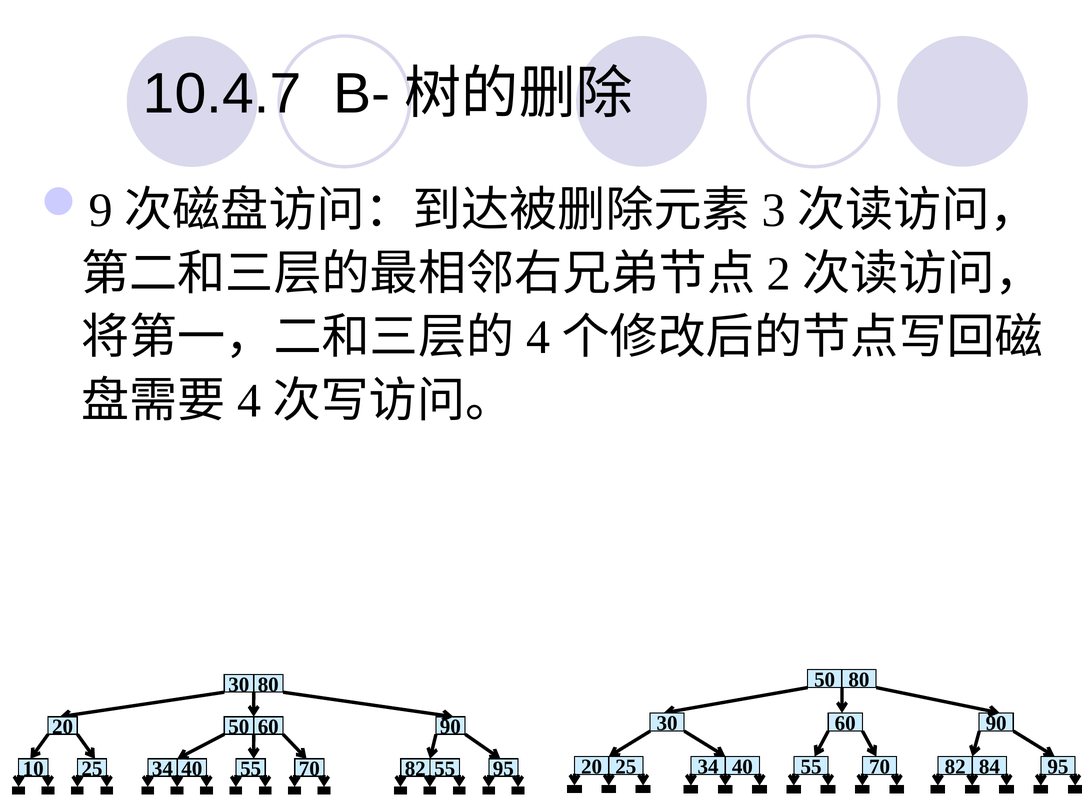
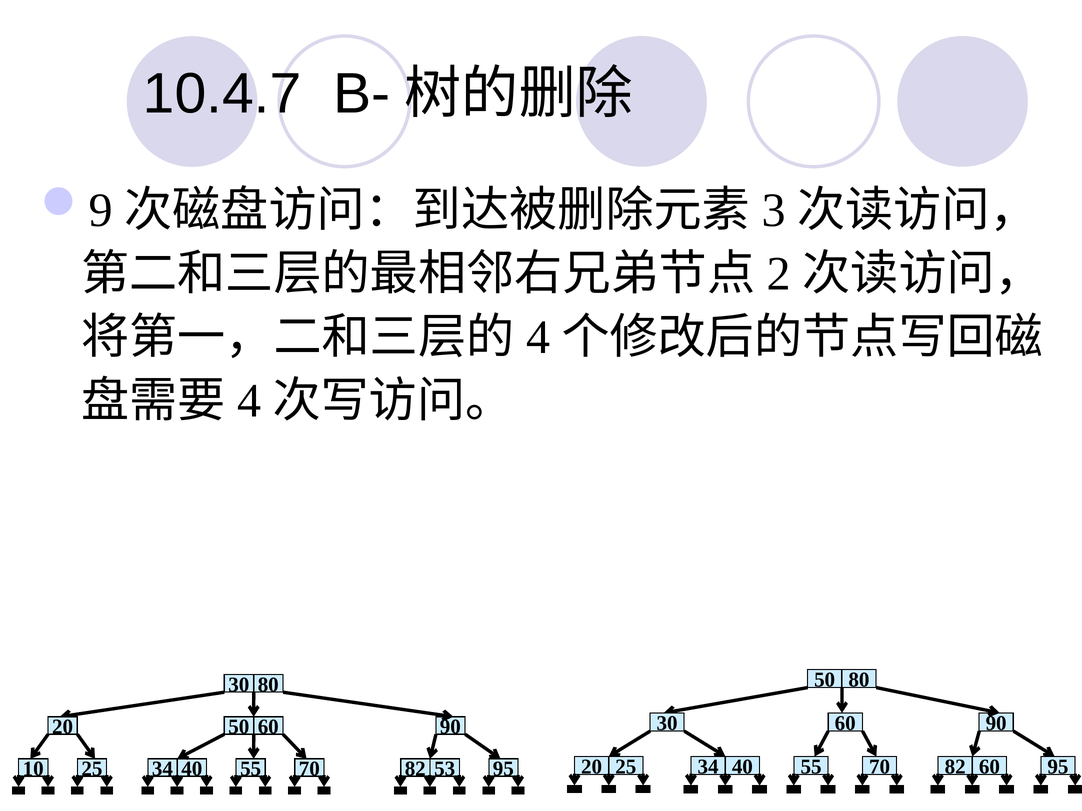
82 84: 84 -> 60 (990, 767)
82 55: 55 -> 53 (445, 769)
